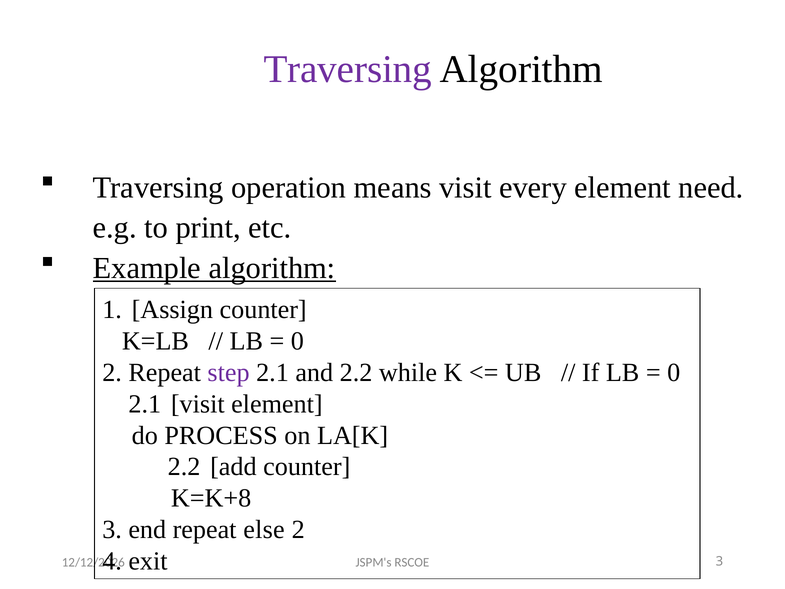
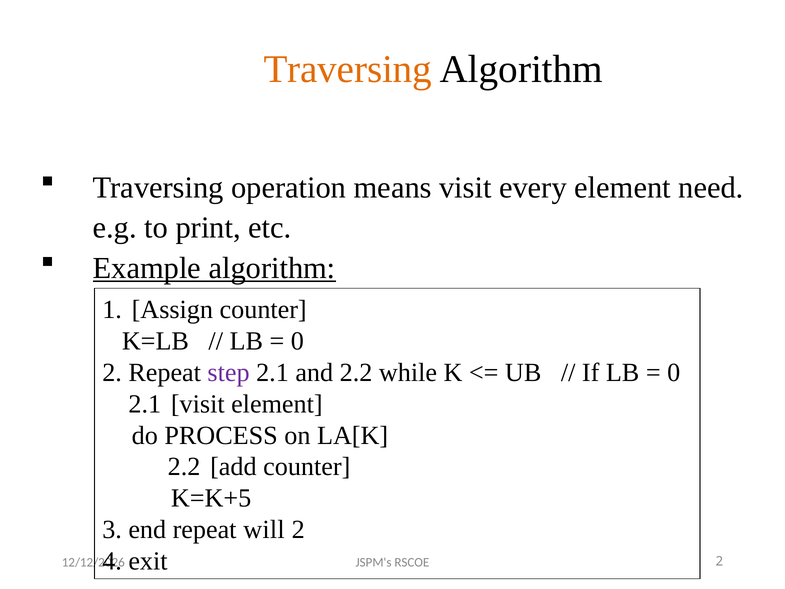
Traversing colour: purple -> orange (348, 69)
K=K+8: K=K+8 -> K=K+5 (211, 498)
else: else -> will (264, 529)
RSCOE 3: 3 -> 2 (719, 561)
